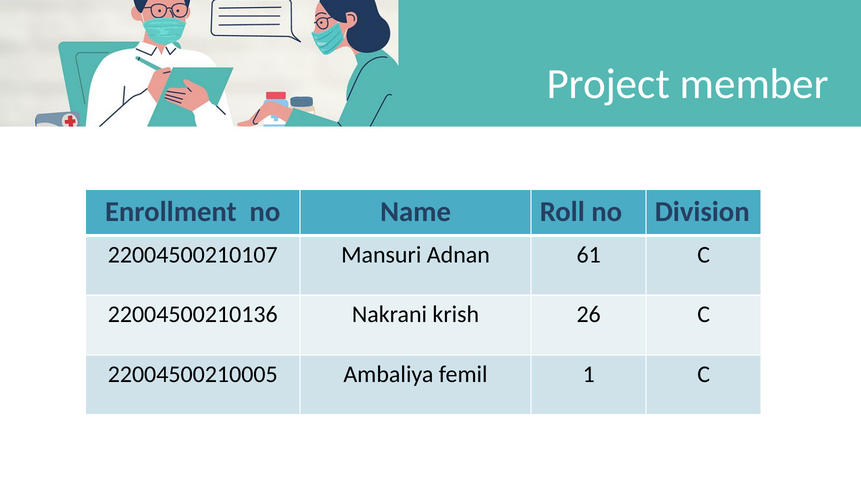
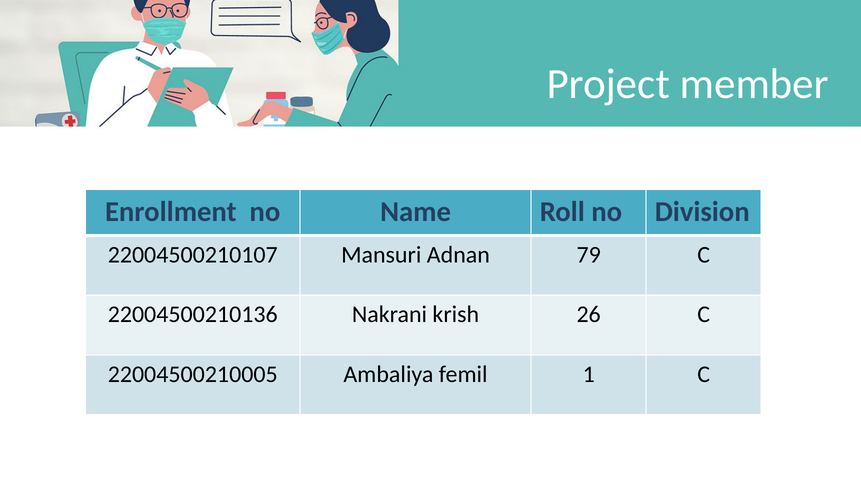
61: 61 -> 79 (589, 255)
